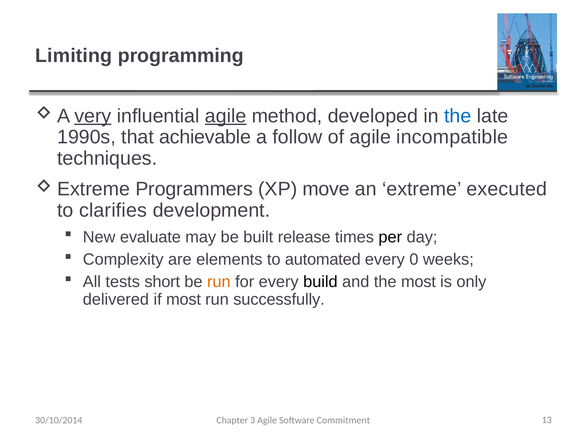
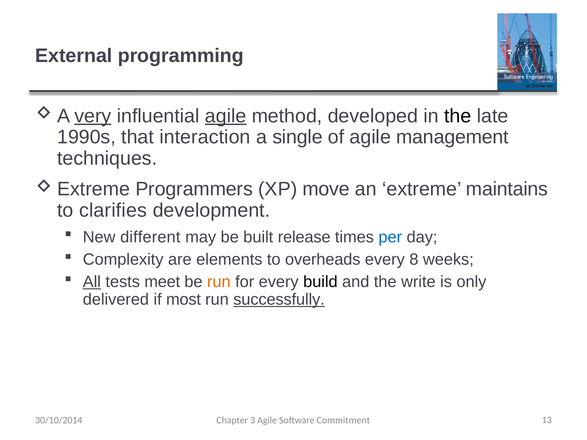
Limiting: Limiting -> External (74, 56)
the colour: blue -> black (458, 116)
achievable: achievable -> interaction (205, 137)
follow: follow -> single (297, 137)
incompatible: incompatible -> management (452, 137)
executed: executed -> maintains (507, 189)
evaluate: evaluate -> different (150, 237)
per colour: black -> blue (390, 237)
automated: automated -> overheads (323, 260)
0: 0 -> 8 (414, 260)
All underline: none -> present (92, 282)
short: short -> meet (162, 282)
the most: most -> write (418, 282)
successfully underline: none -> present (279, 300)
